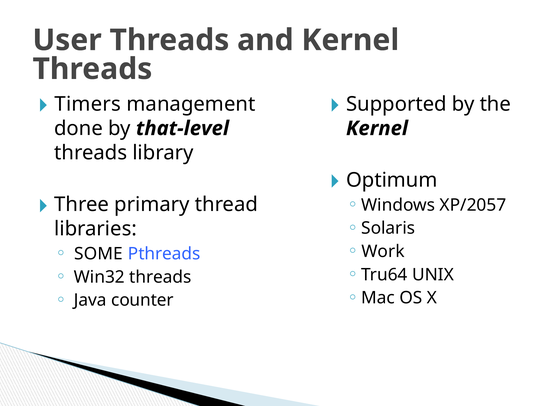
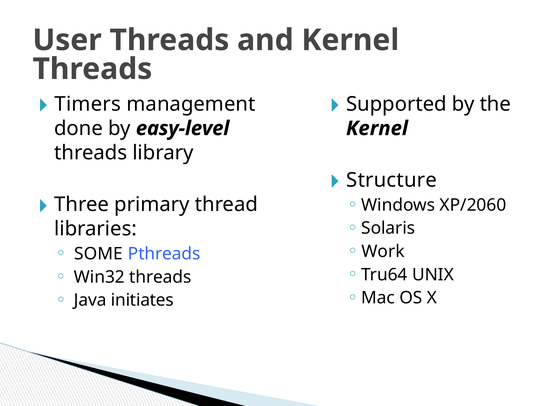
that-level: that-level -> easy-level (183, 129)
Optimum: Optimum -> Structure (392, 180)
XP/2057: XP/2057 -> XP/2060 (473, 205)
counter: counter -> initiates (142, 301)
